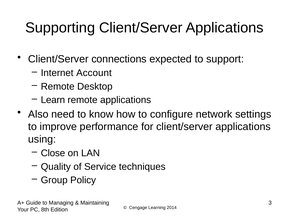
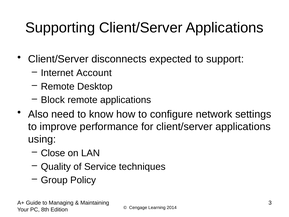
connections: connections -> disconnects (119, 59)
Learn: Learn -> Block (53, 100)
